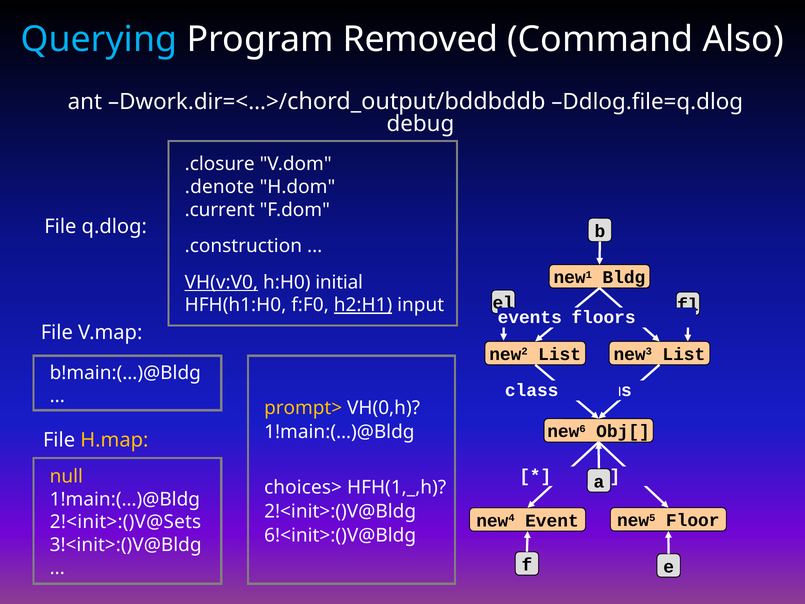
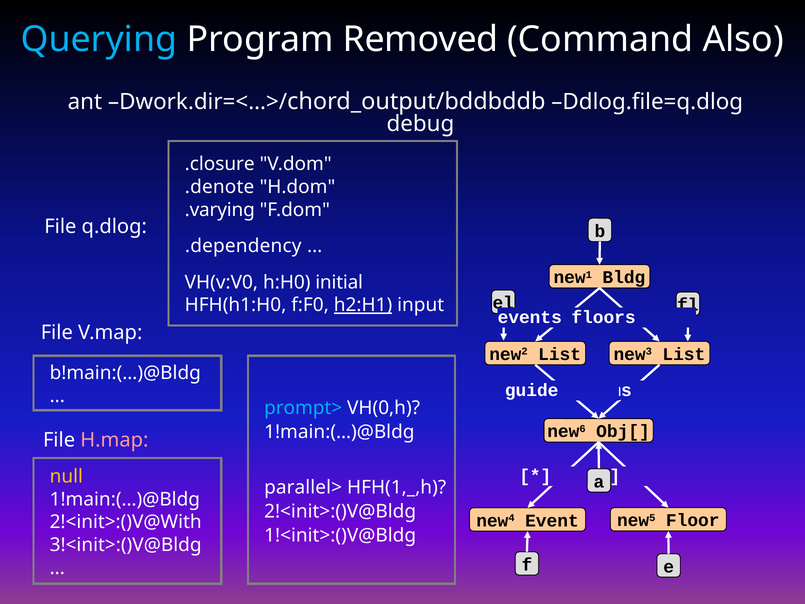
.current: .current -> .varying (220, 210)
.construction: .construction -> .dependency (243, 246)
VH(v:V0 underline: present -> none (221, 282)
class: class -> guide (532, 390)
prompt> colour: yellow -> light blue (303, 408)
H.map colour: yellow -> pink (114, 440)
choices>: choices> -> parallel> (303, 487)
2!<init>:()V@Sets: 2!<init>:()V@Sets -> 2!<init>:()V@With (126, 522)
6!<init>:()V@Bldg: 6!<init>:()V@Bldg -> 1!<init>:()V@Bldg (340, 535)
